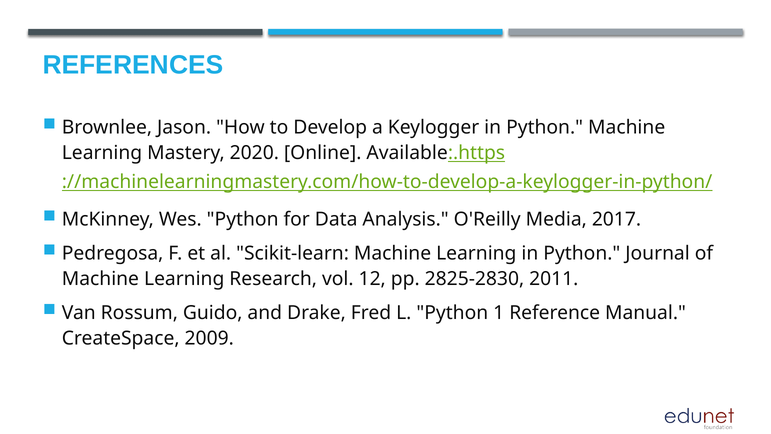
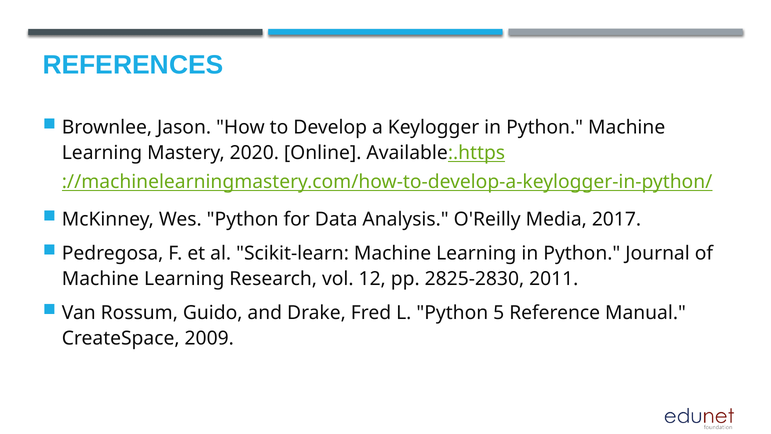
1: 1 -> 5 (499, 313)
